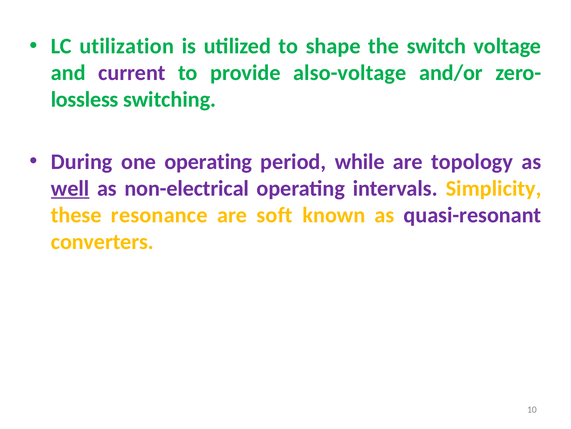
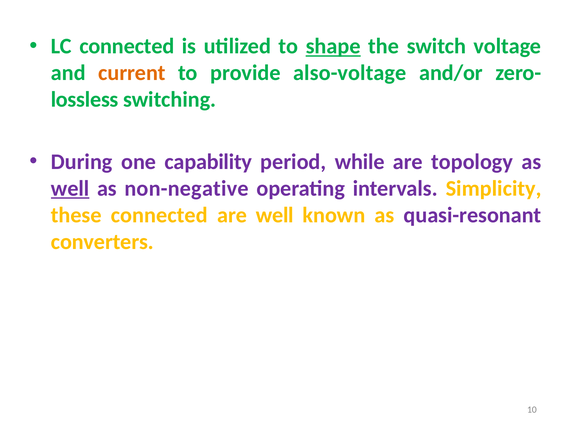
LC utilization: utilization -> connected (127, 46)
shape underline: none -> present (333, 46)
current colour: purple -> orange (132, 73)
one operating: operating -> capability (208, 162)
non-electrical: non-electrical -> non-negative (187, 188)
these resonance: resonance -> connected (159, 215)
are soft: soft -> well (275, 215)
